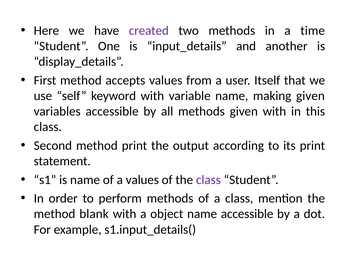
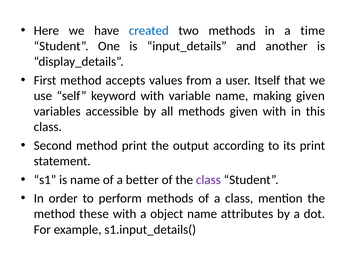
created colour: purple -> blue (149, 31)
a values: values -> better (142, 180)
blank: blank -> these (94, 214)
name accessible: accessible -> attributes (247, 214)
